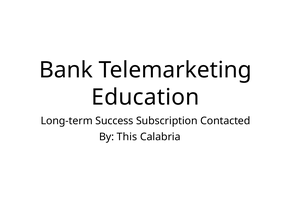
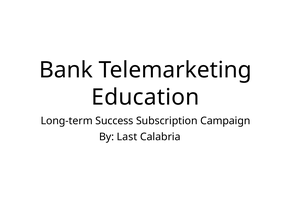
Contacted: Contacted -> Campaign (225, 121)
This: This -> Last (127, 137)
